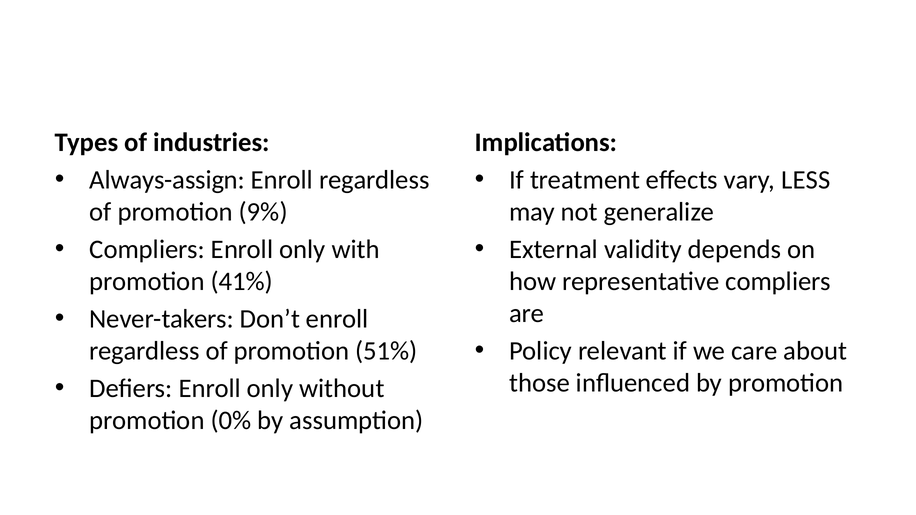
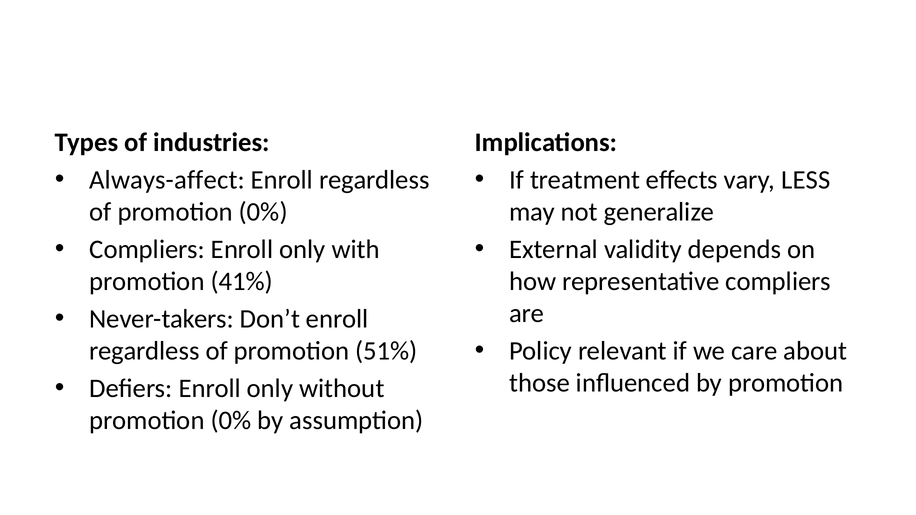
Always-assign: Always-assign -> Always-affect (167, 180)
of promotion 9%: 9% -> 0% (263, 212)
